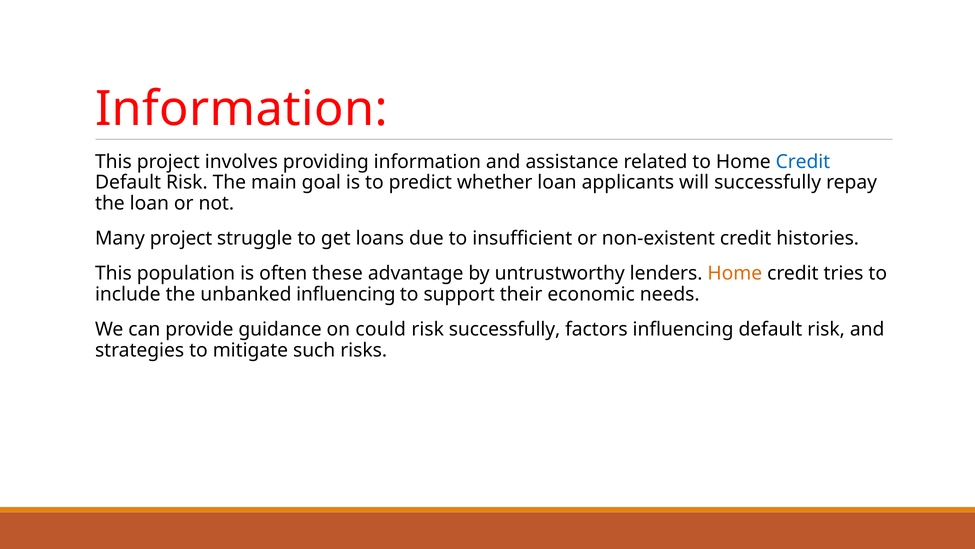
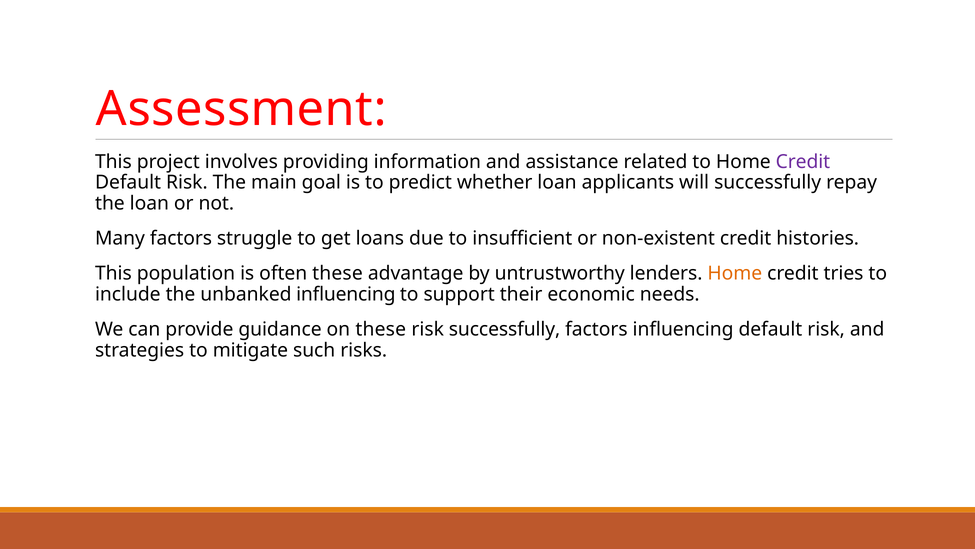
Information: Information -> Assessment (241, 109)
Credit colour: blue -> purple (803, 162)
Many project: project -> factors (181, 238)
on could: could -> these (381, 329)
